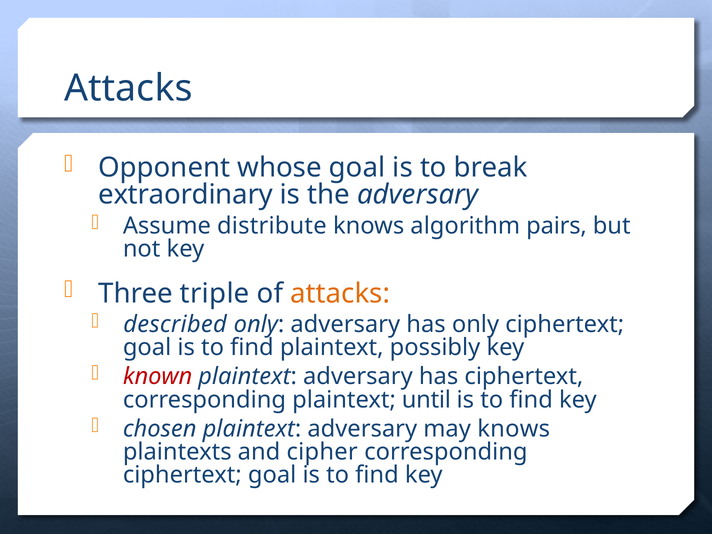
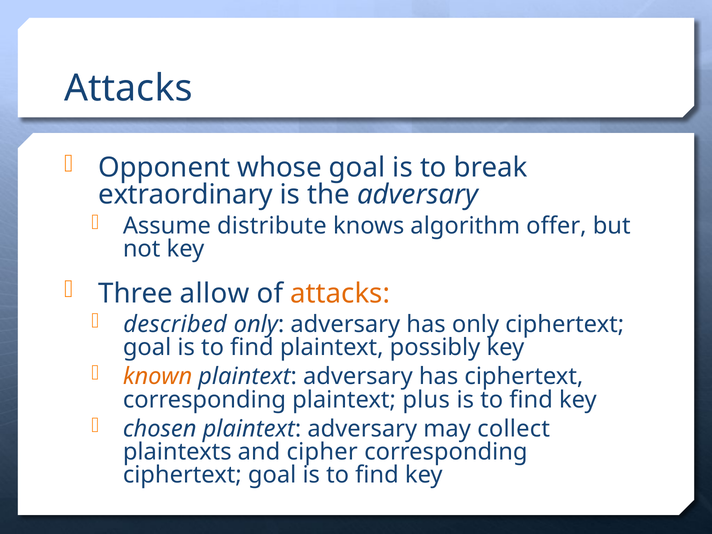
pairs: pairs -> offer (556, 226)
triple: triple -> allow (215, 293)
known colour: red -> orange (158, 377)
until: until -> plus (426, 400)
may knows: knows -> collect (514, 429)
